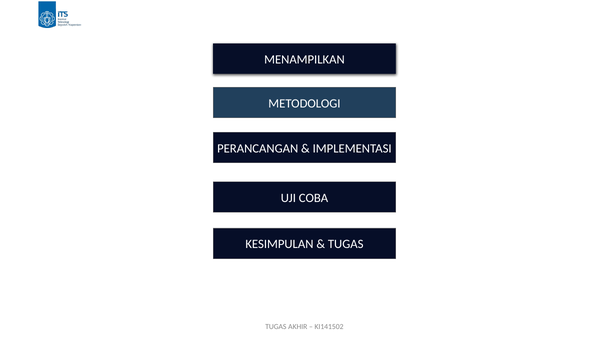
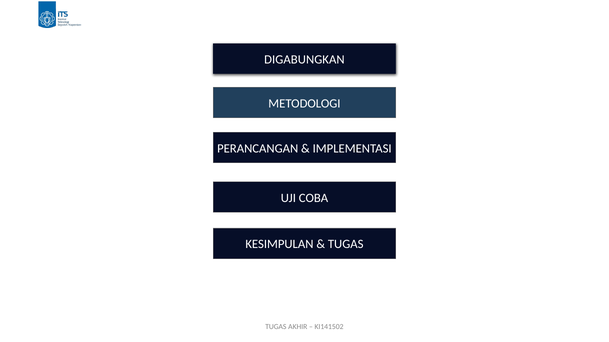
MENAMPILKAN: MENAMPILKAN -> DIGABUNGKAN (304, 60)
